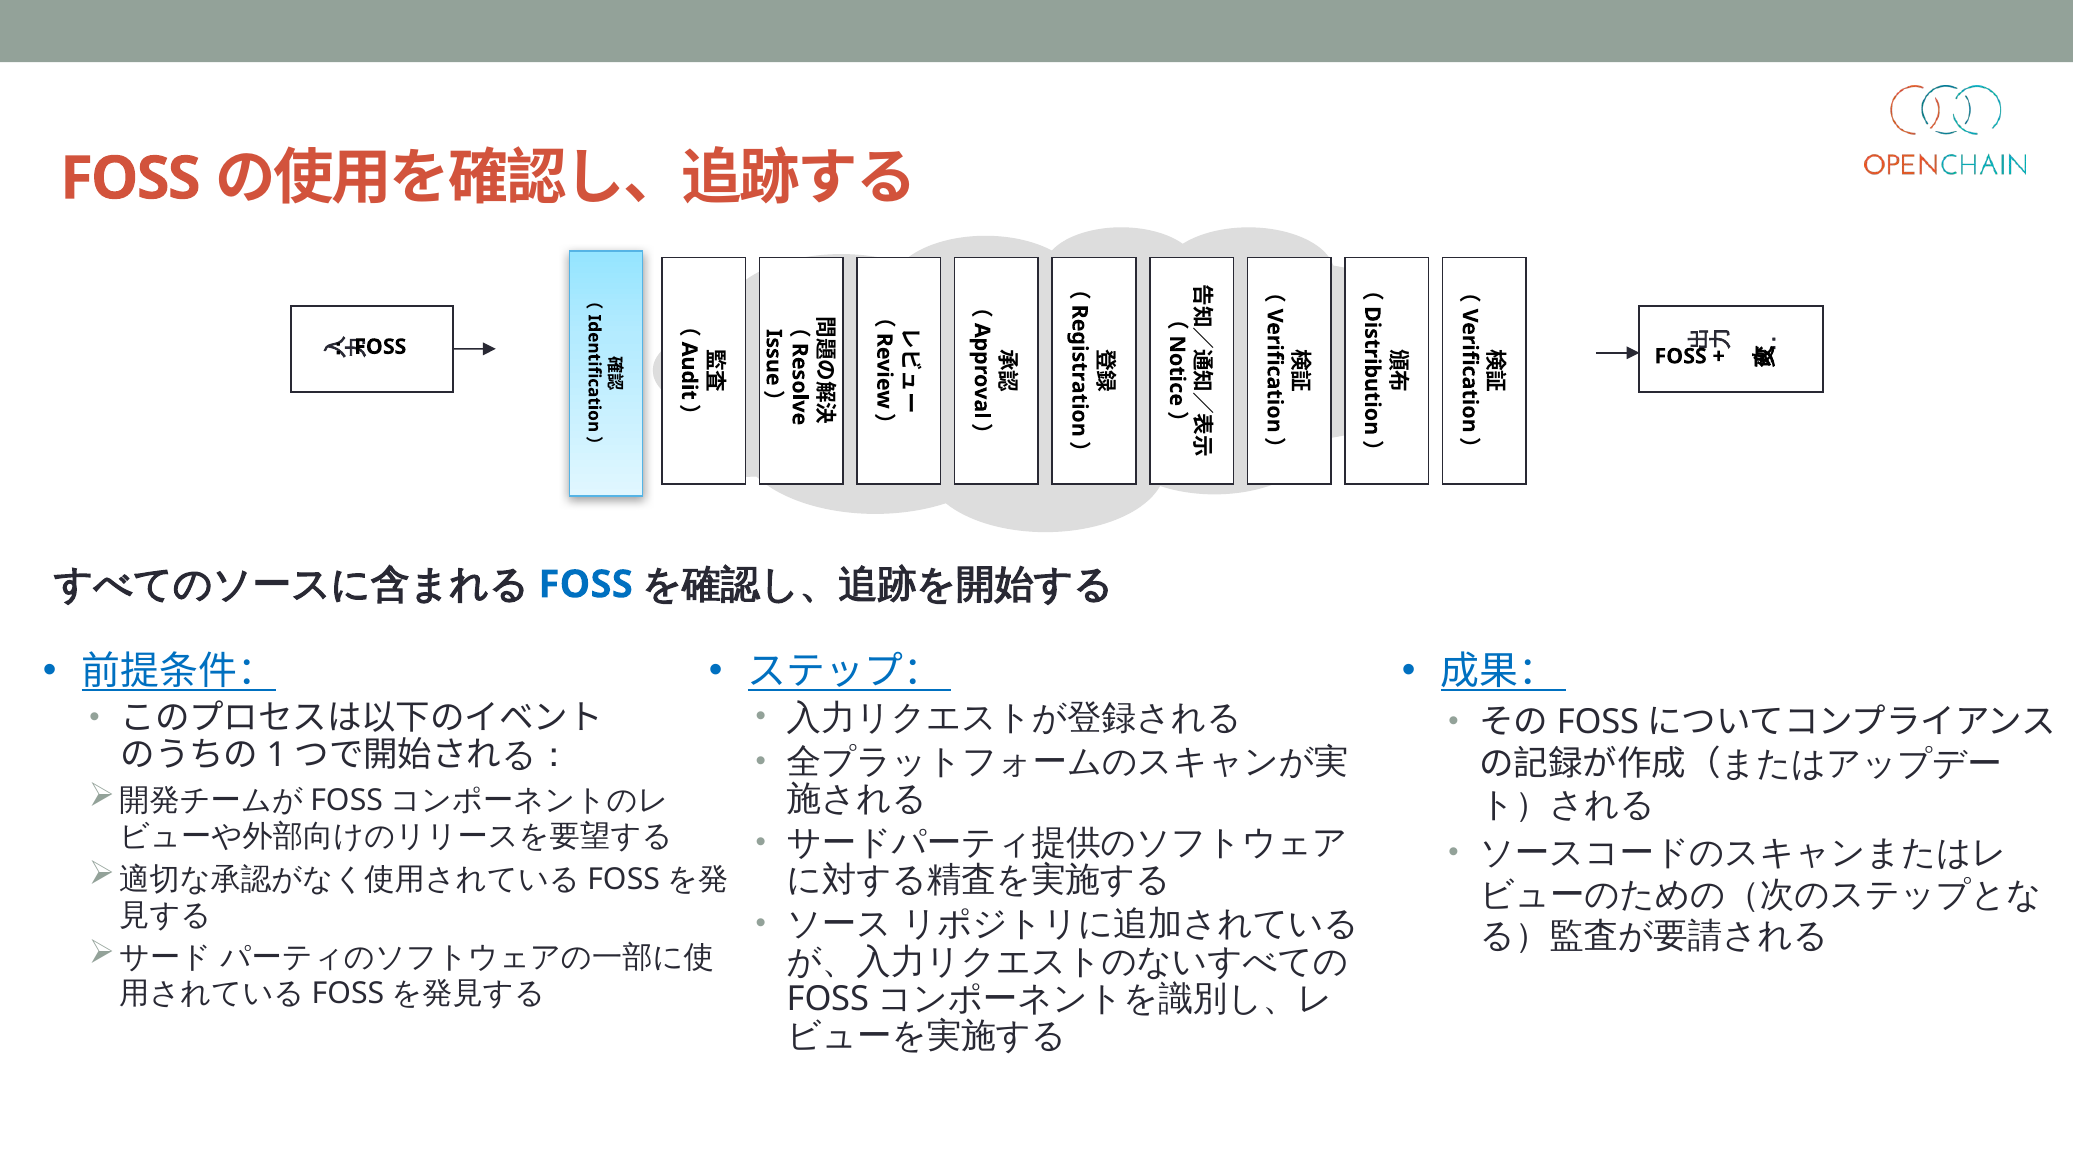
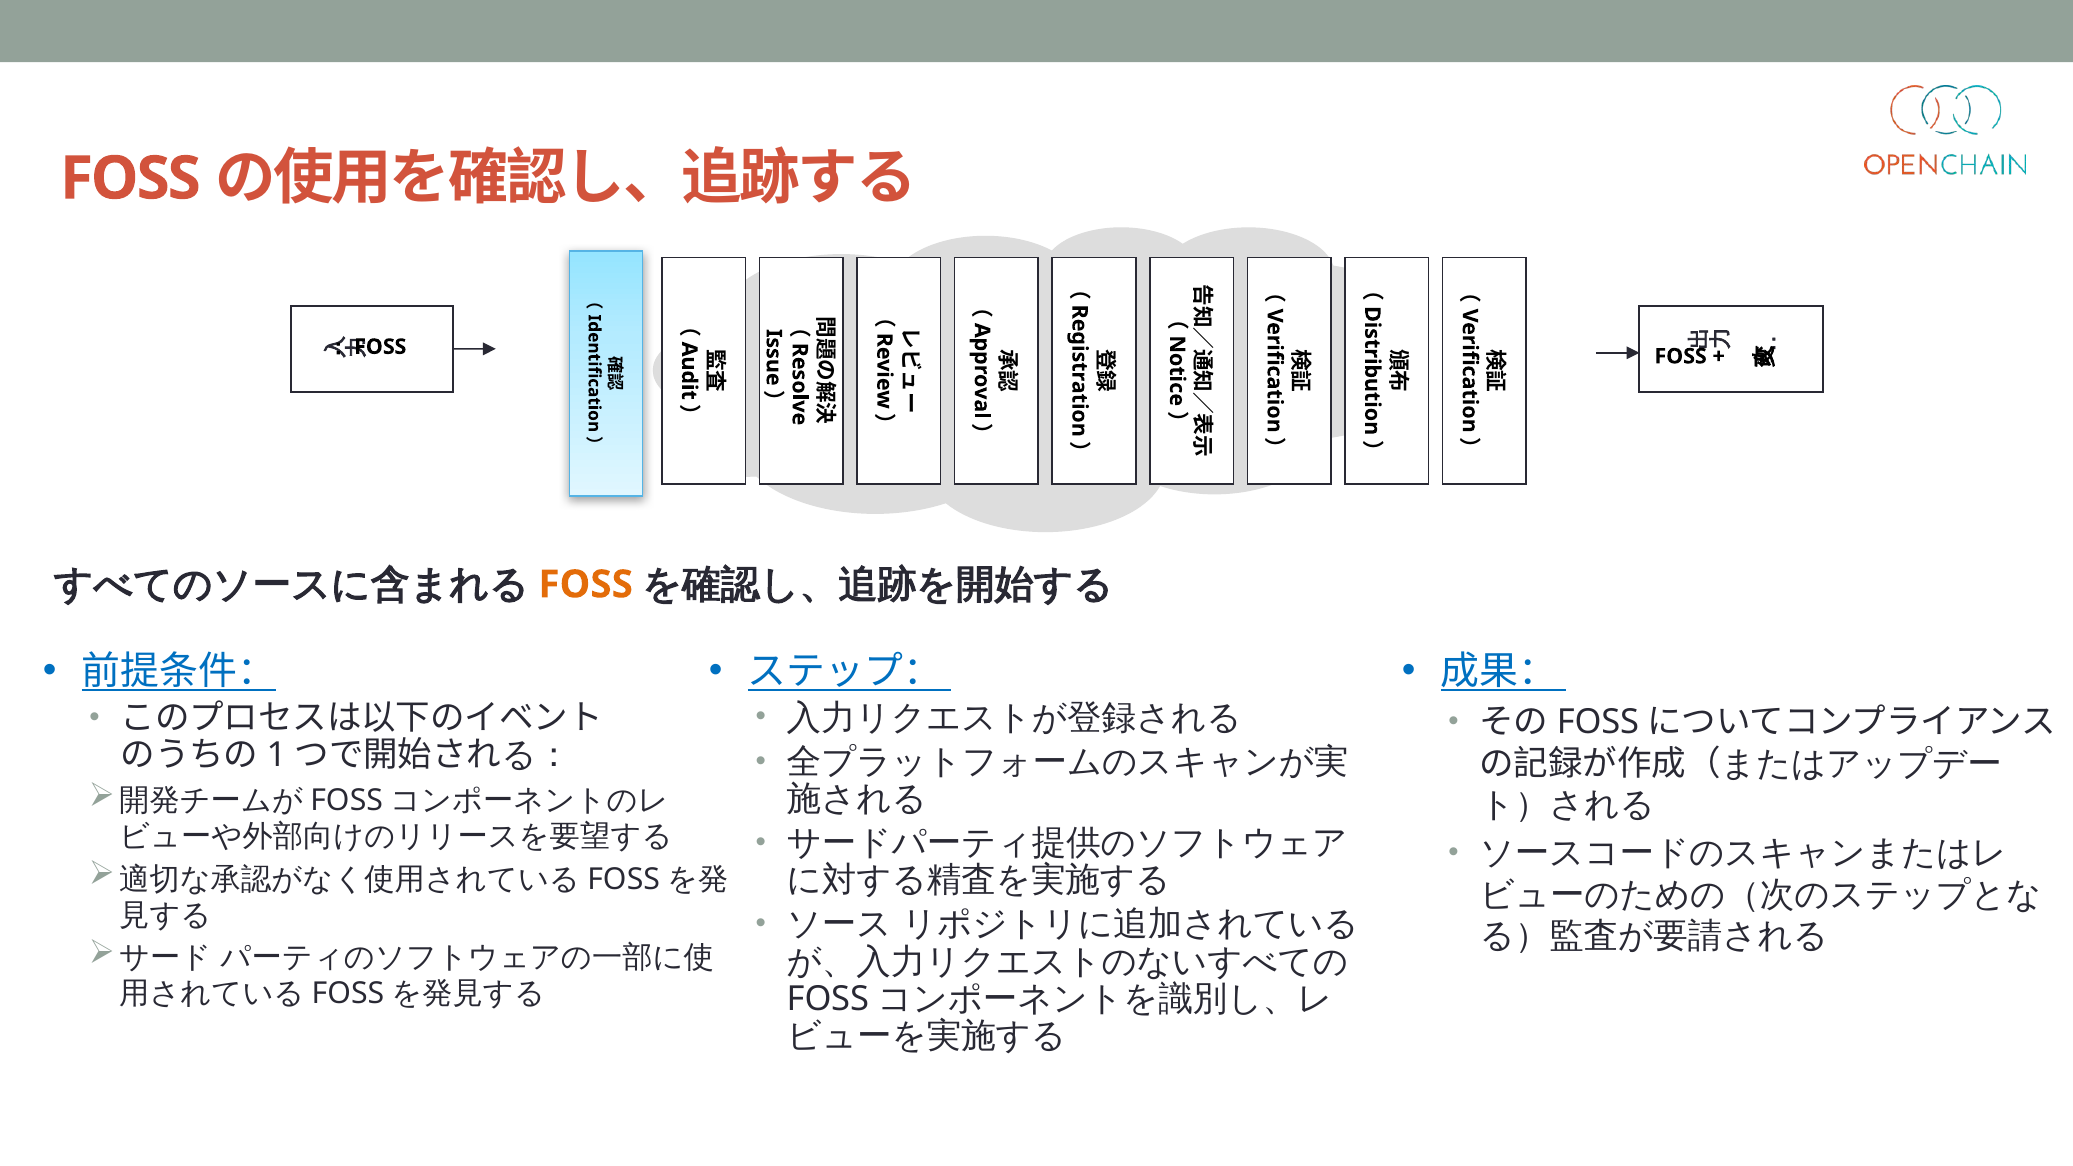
FOSS colour: blue -> orange (586, 585)
